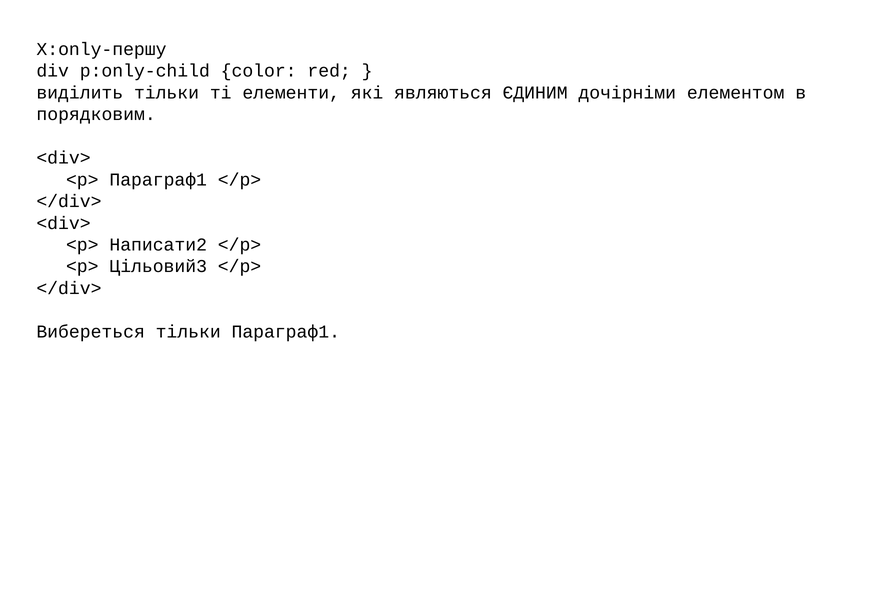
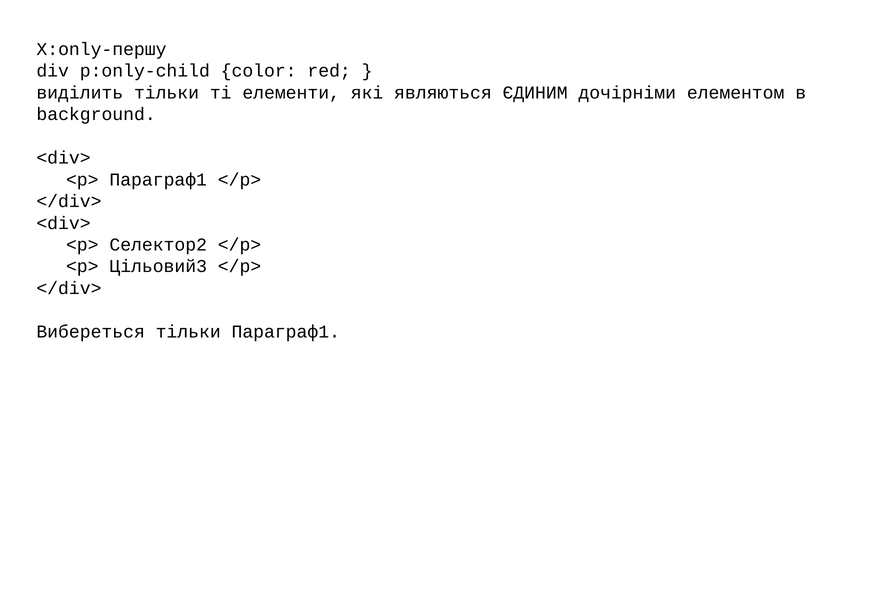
порядковим: порядковим -> background (96, 114)
Написати2: Написати2 -> Селектор2 (158, 245)
